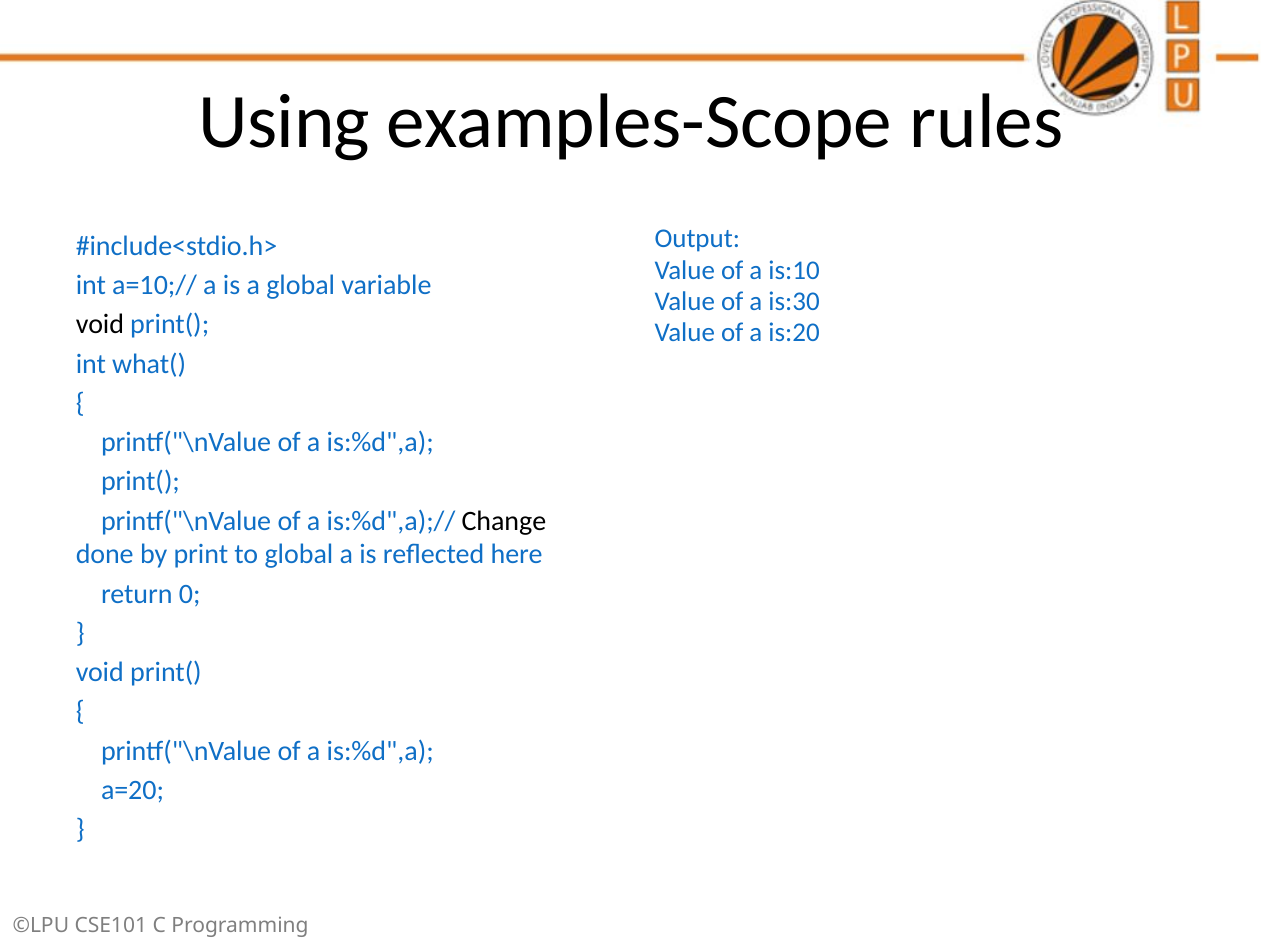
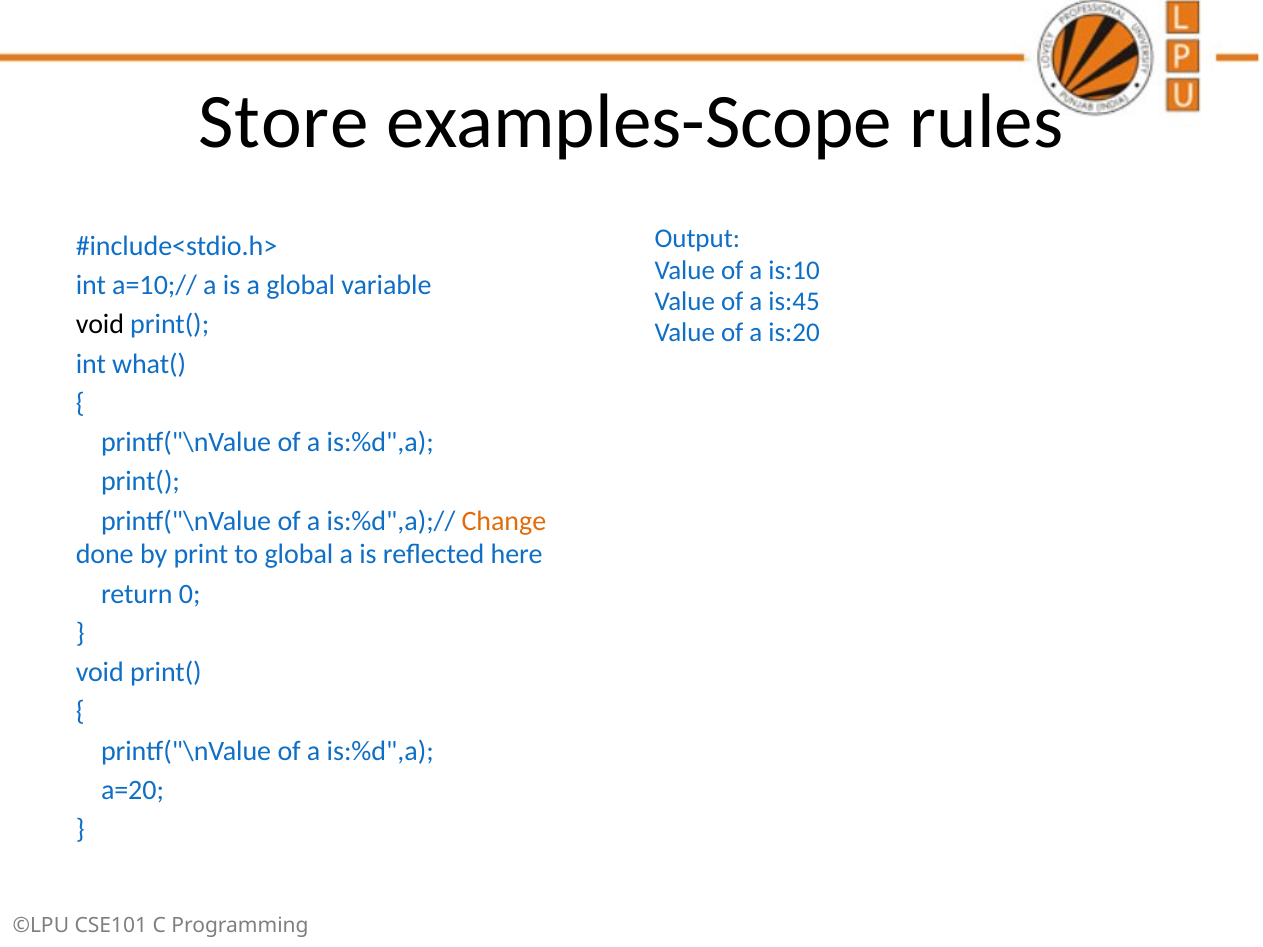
Using: Using -> Store (284, 122)
is:30: is:30 -> is:45 (794, 302)
Change colour: black -> orange (504, 521)
